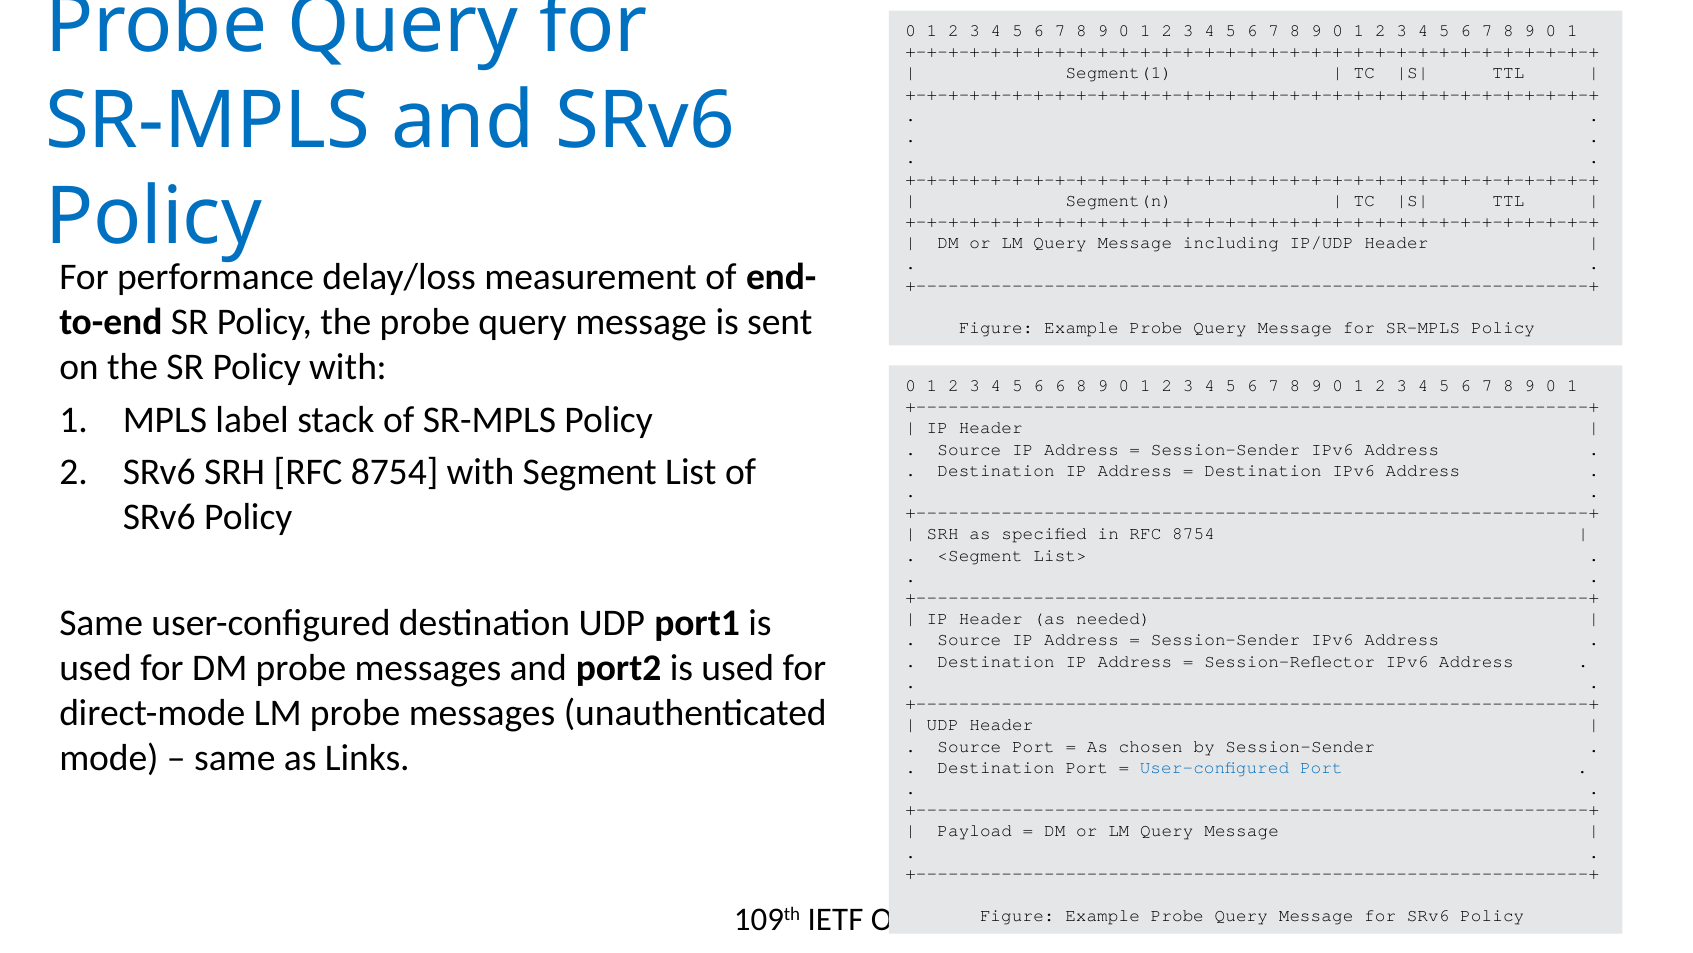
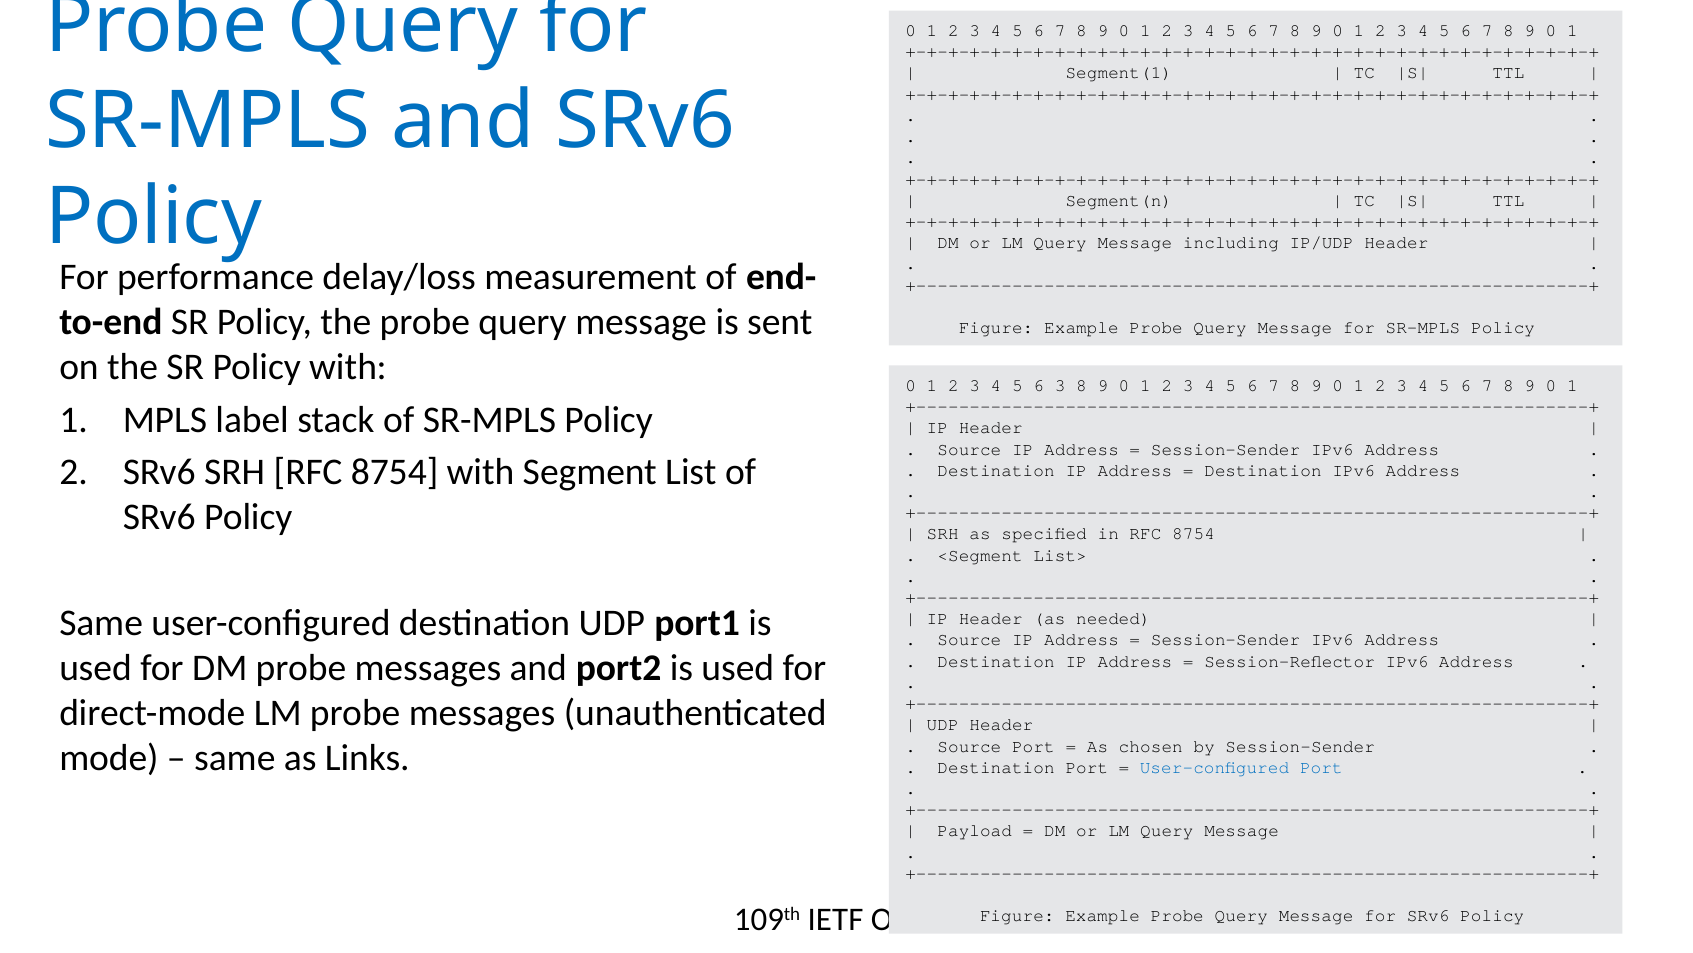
6 6: 6 -> 3 (1060, 385)
